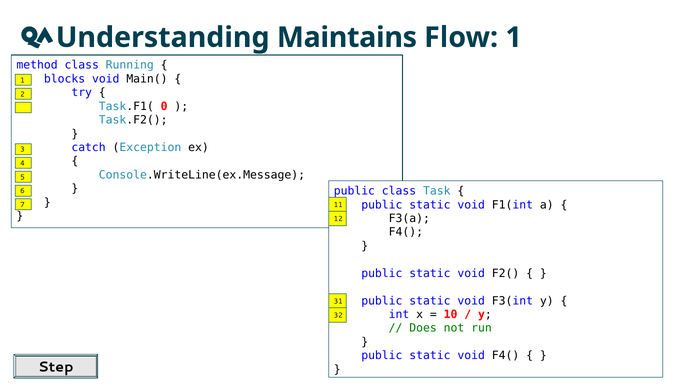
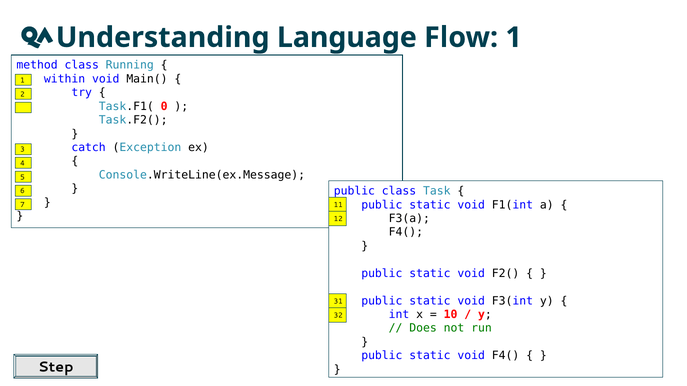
Maintains: Maintains -> Language (347, 37)
blocks: blocks -> within (65, 79)
